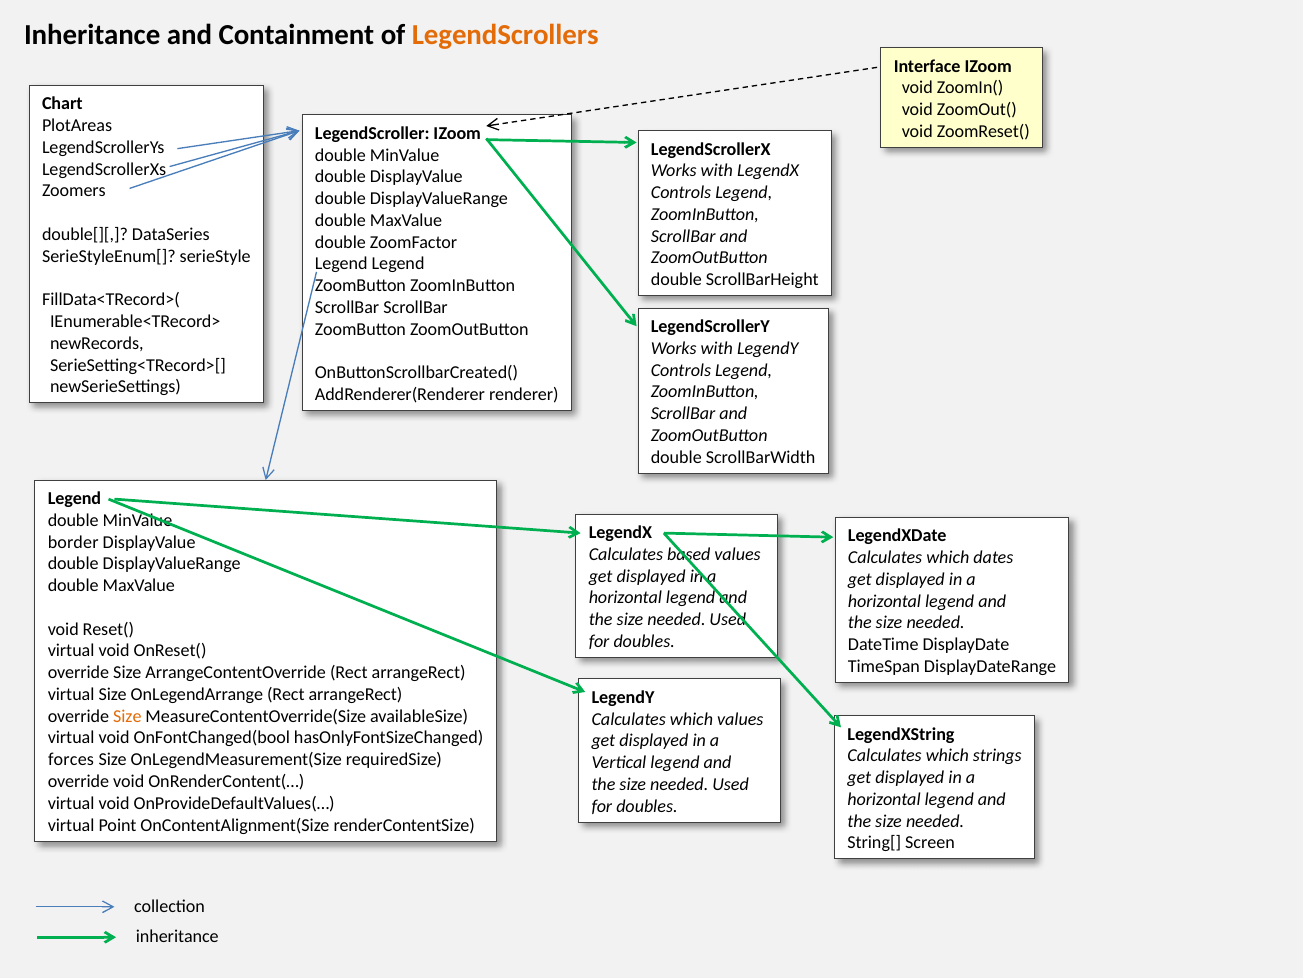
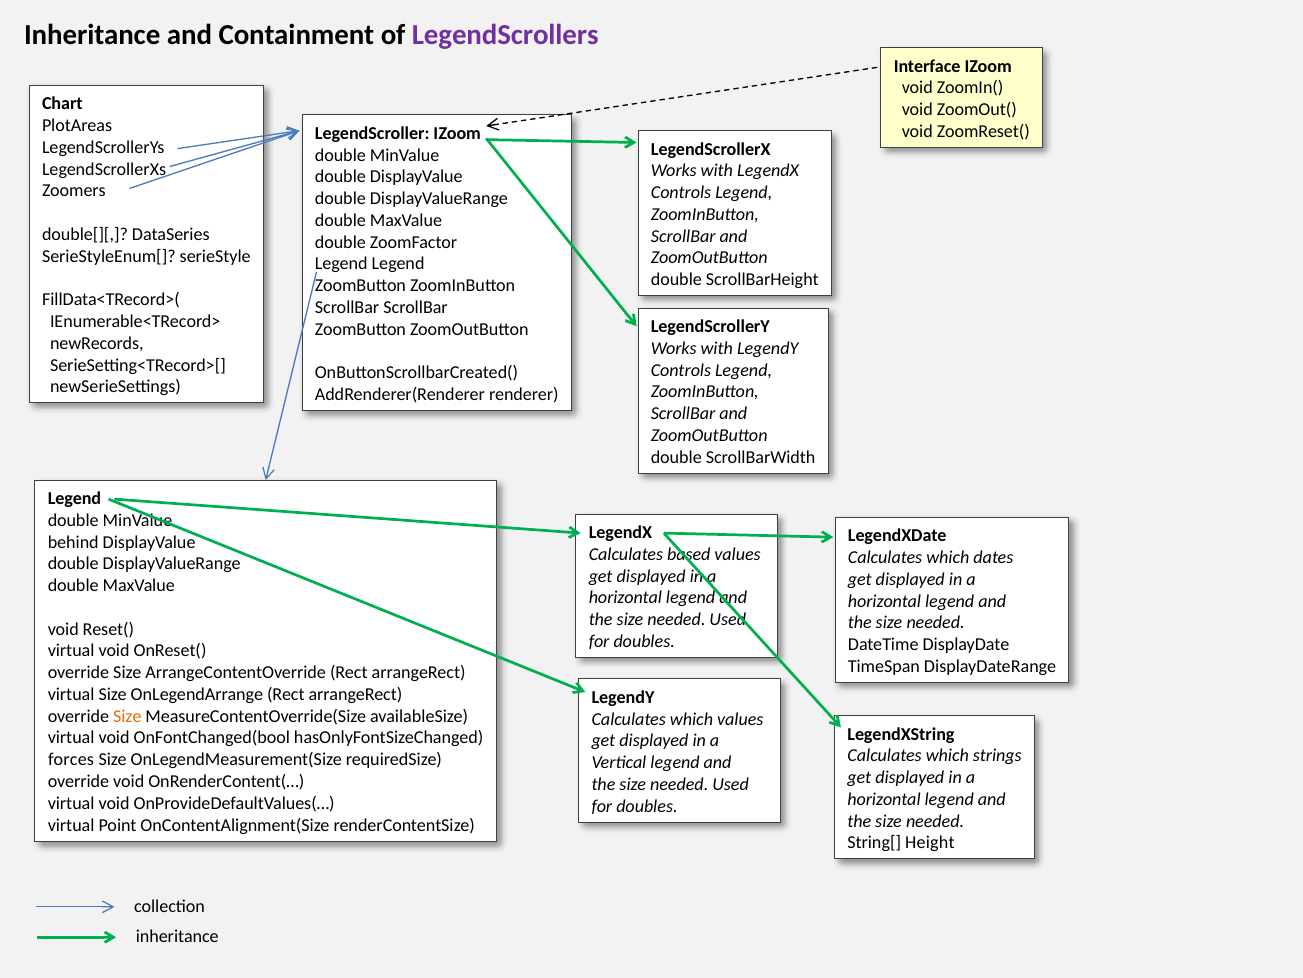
LegendScrollers colour: orange -> purple (505, 35)
border: border -> behind (73, 542)
Screen: Screen -> Height (930, 842)
